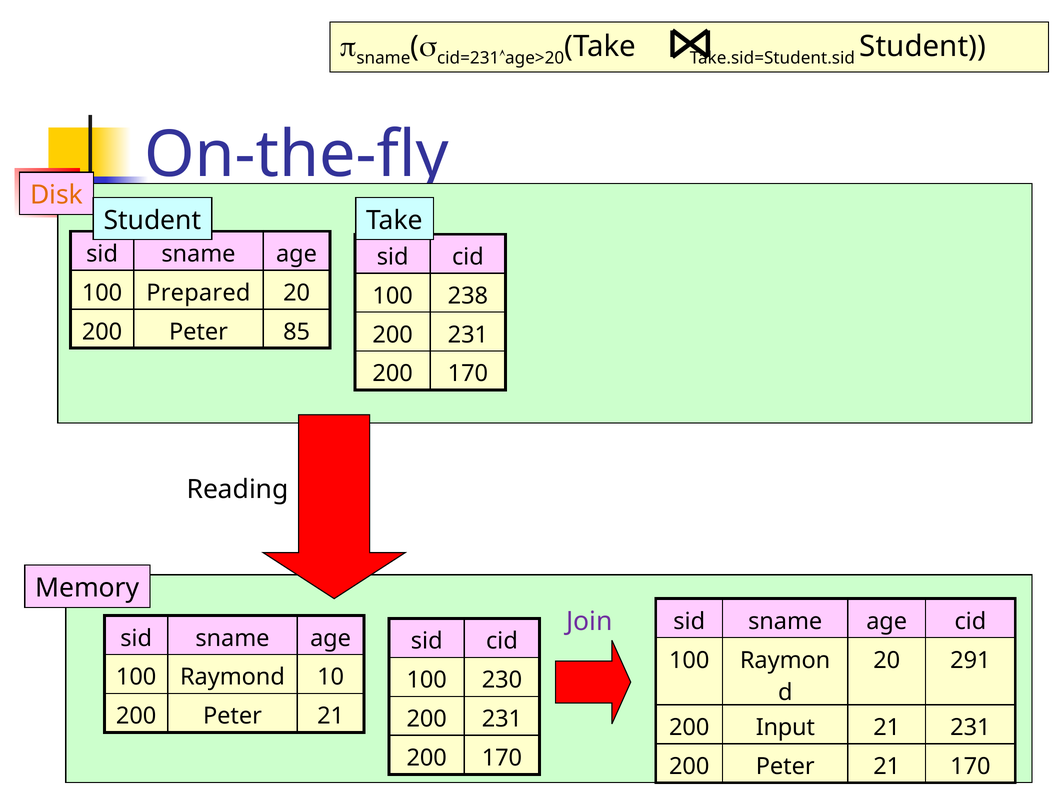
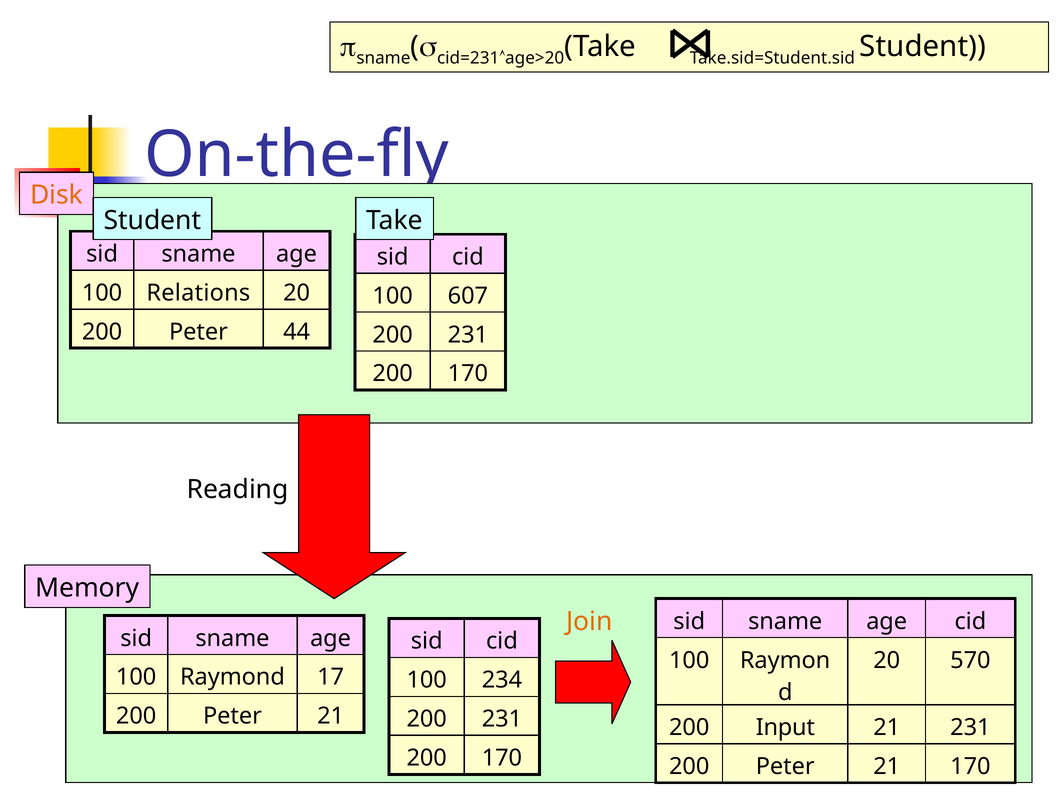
Prepared: Prepared -> Relations (198, 293)
238: 238 -> 607 (468, 296)
85: 85 -> 44 (297, 332)
Join colour: purple -> orange (589, 621)
291: 291 -> 570 (970, 660)
Raymond 10: 10 -> 17 (331, 677)
230: 230 -> 234 (502, 680)
